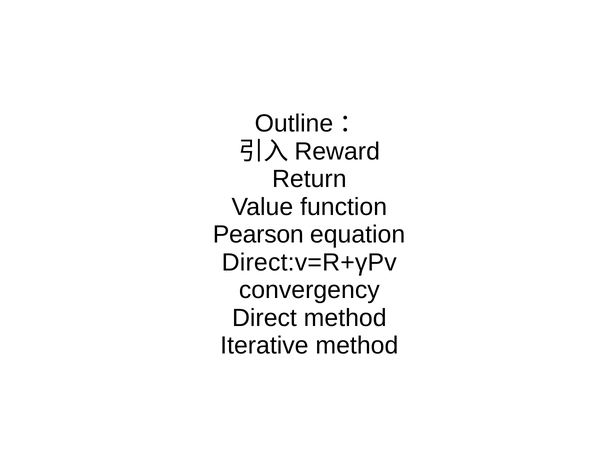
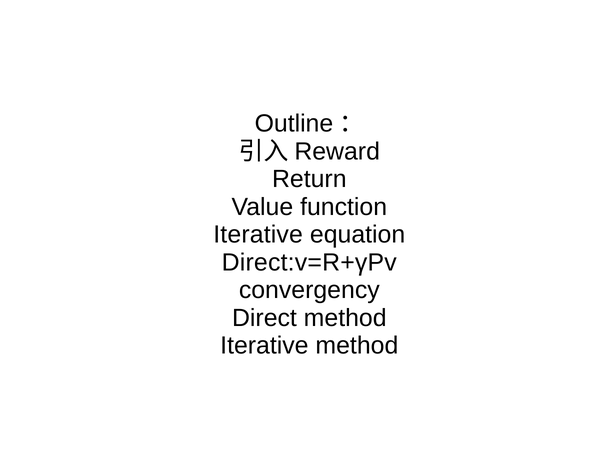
Pearson: Pearson -> Iterative (258, 235)
